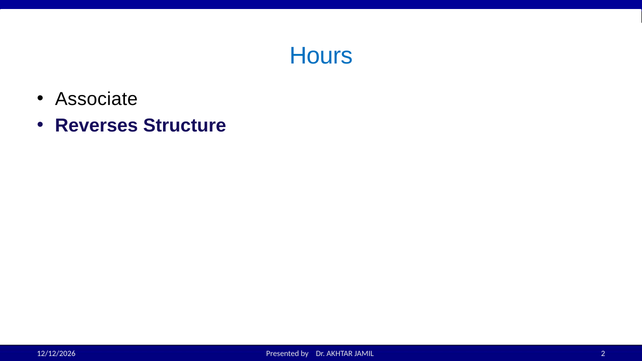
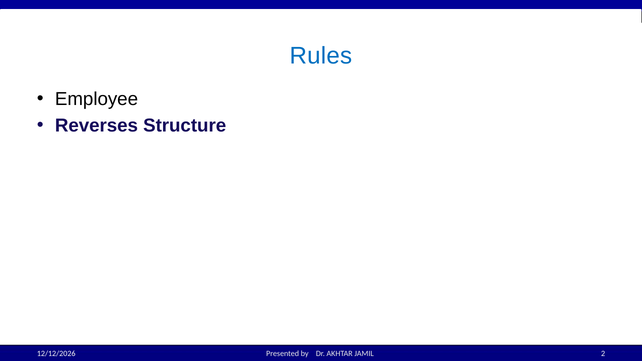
Hours: Hours -> Rules (321, 56)
Associate: Associate -> Employee (97, 99)
